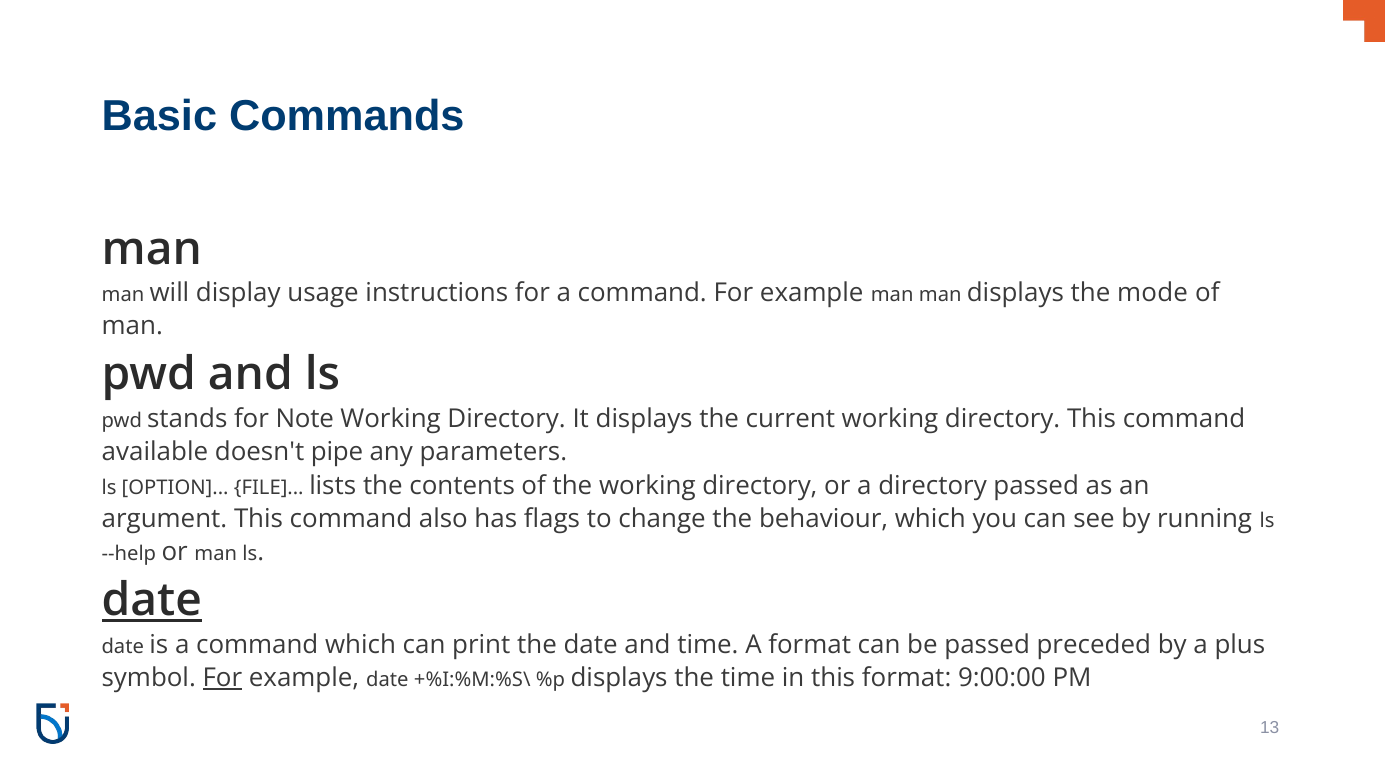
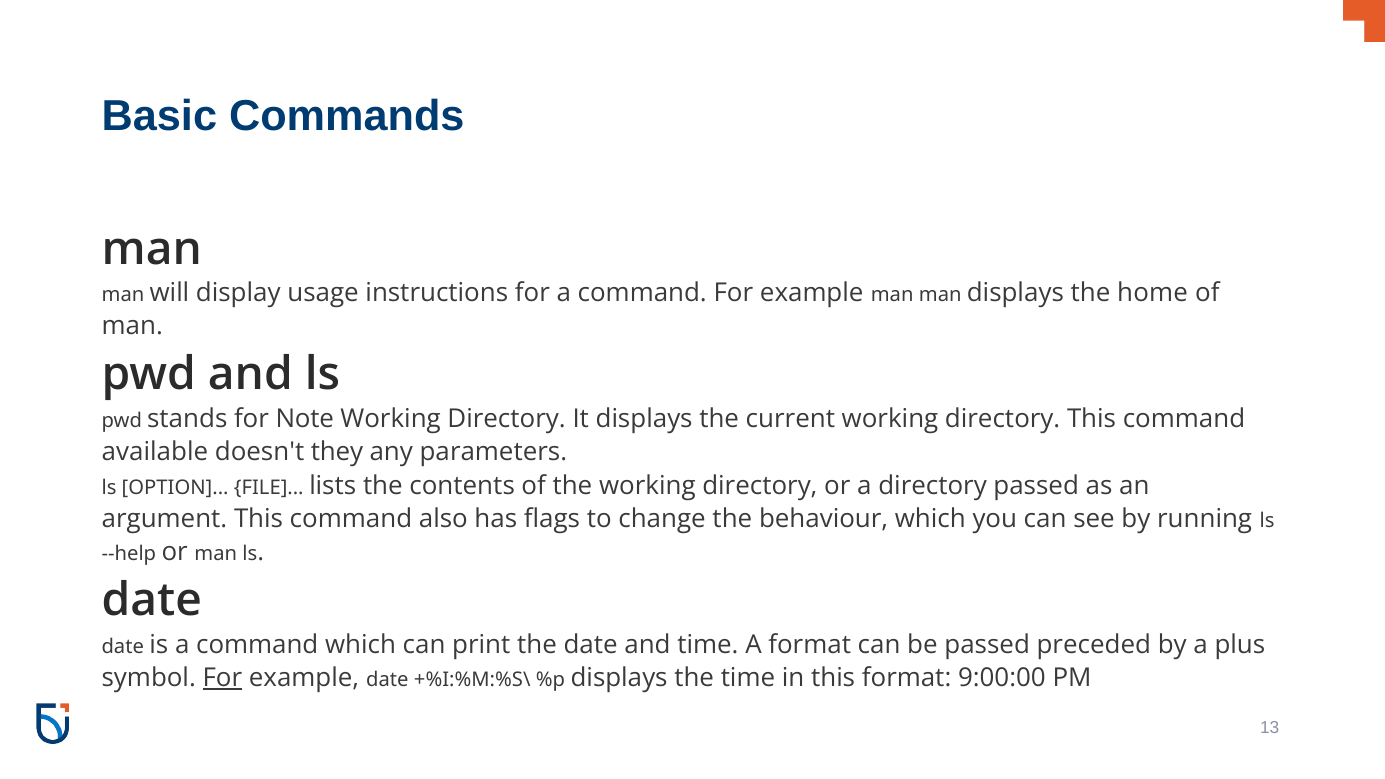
mode: mode -> home (1153, 293)
pipe: pipe -> they (337, 452)
date underline: present -> none (152, 601)
